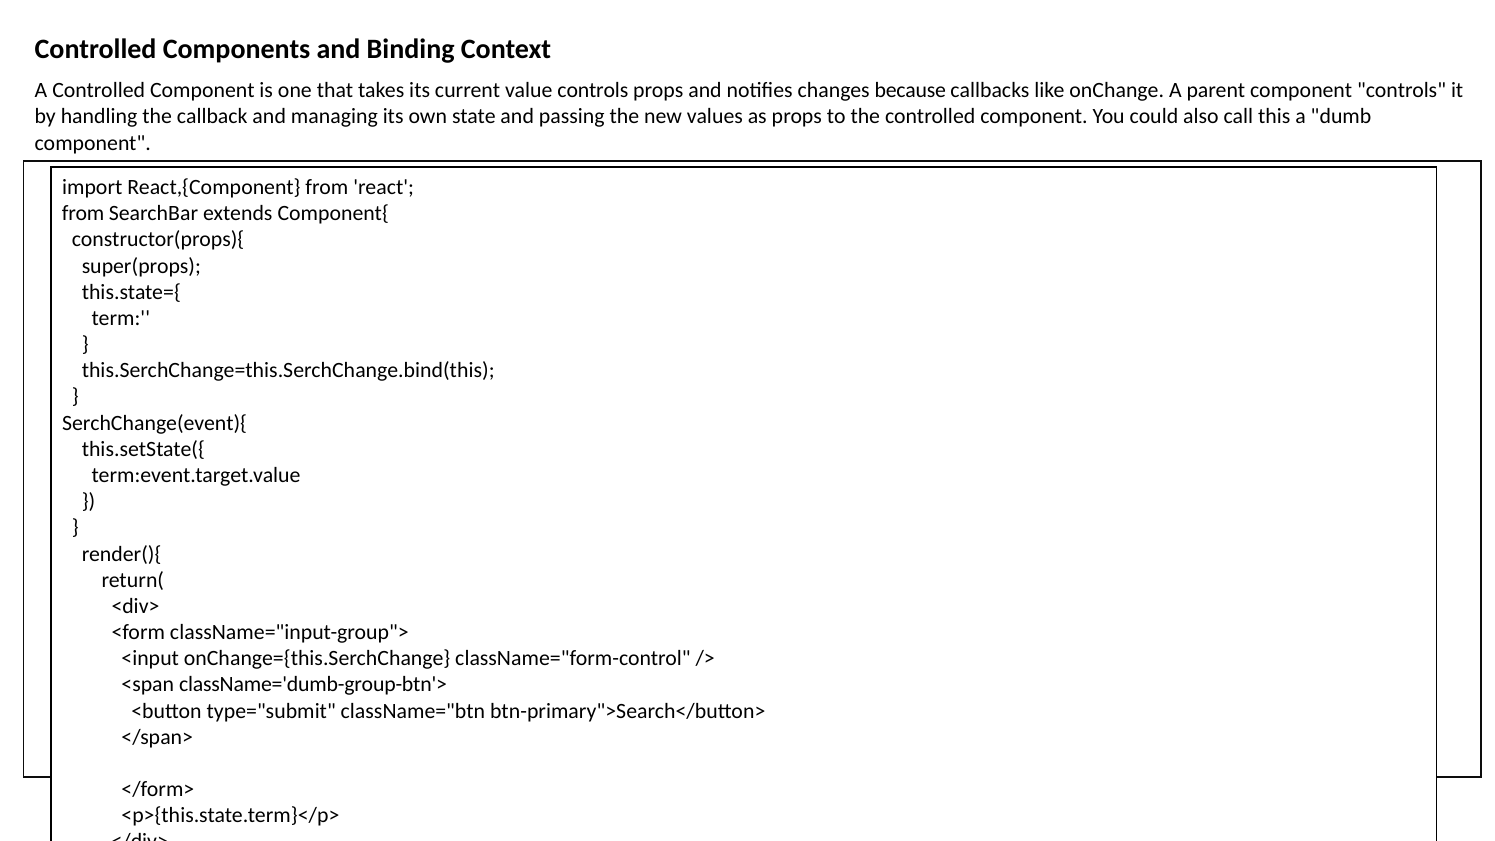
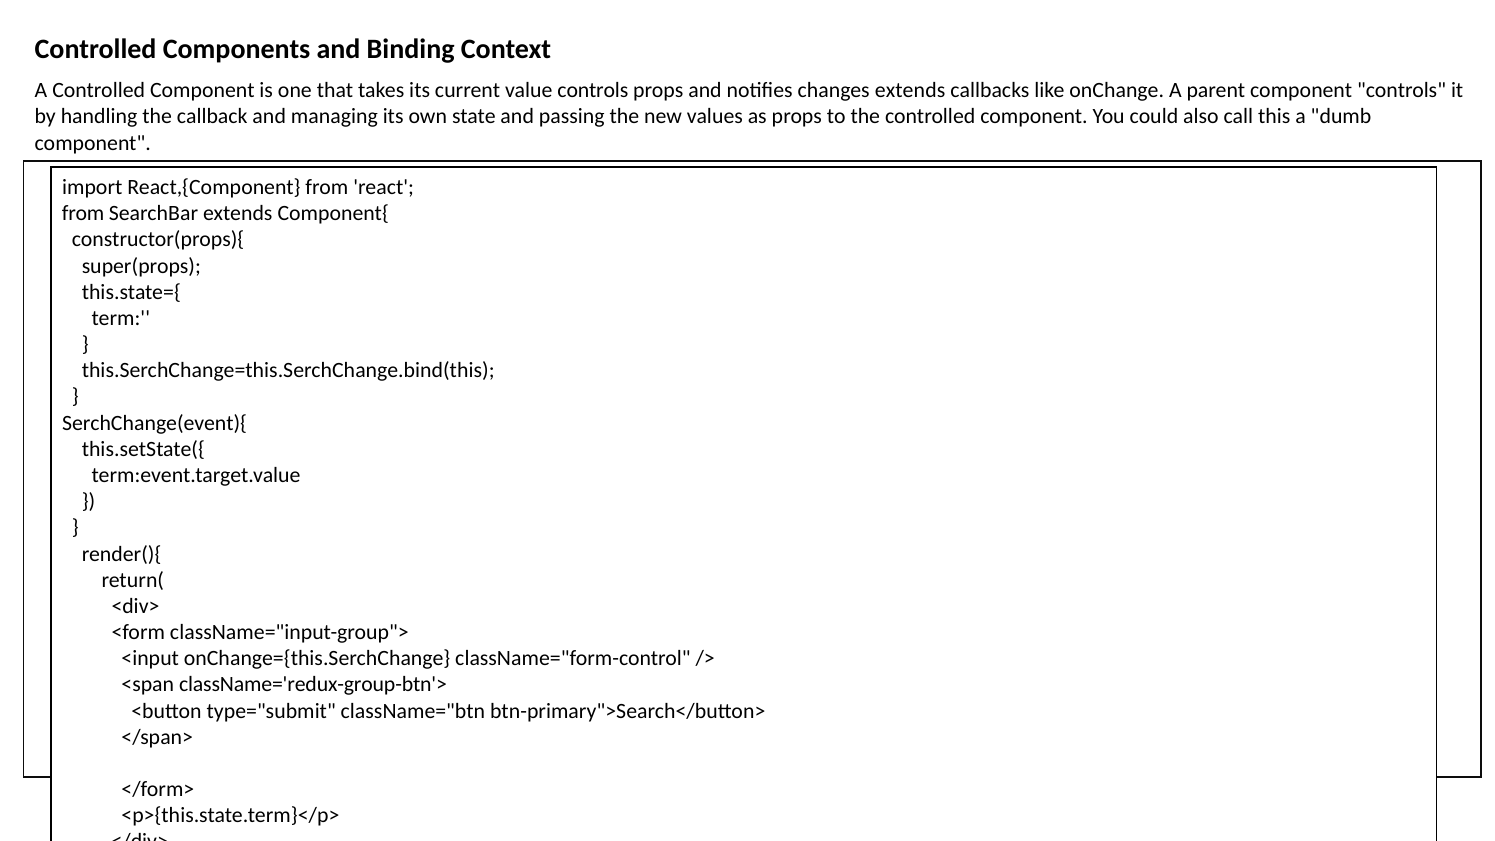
changes because: because -> extends (910, 91)
className='dumb-group-btn'>: className='dumb-group-btn'> -> className='redux-group-btn'> (313, 685)
